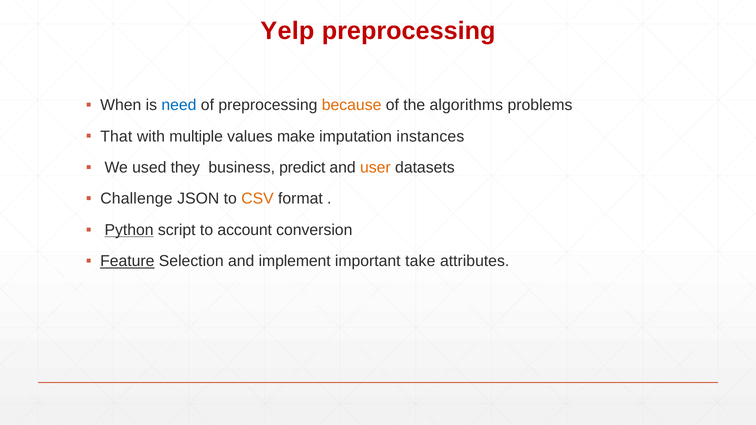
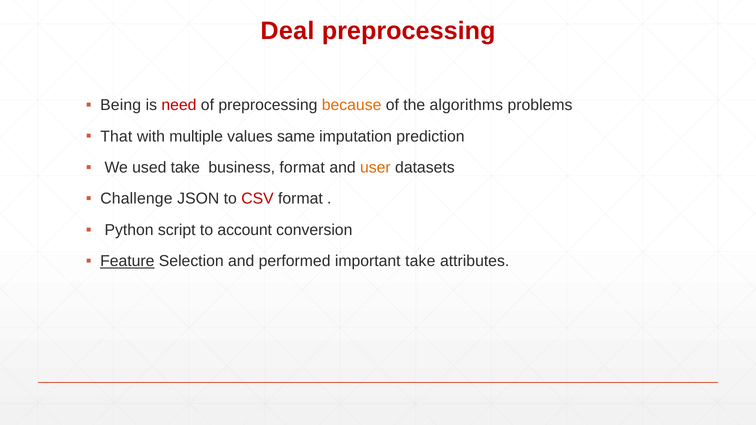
Yelp: Yelp -> Deal (287, 31)
When: When -> Being (121, 105)
need colour: blue -> red (179, 105)
make: make -> same (296, 137)
instances: instances -> prediction (430, 137)
used they: they -> take (185, 168)
business predict: predict -> format (302, 168)
CSV colour: orange -> red (257, 199)
Python underline: present -> none (129, 230)
implement: implement -> performed (295, 261)
